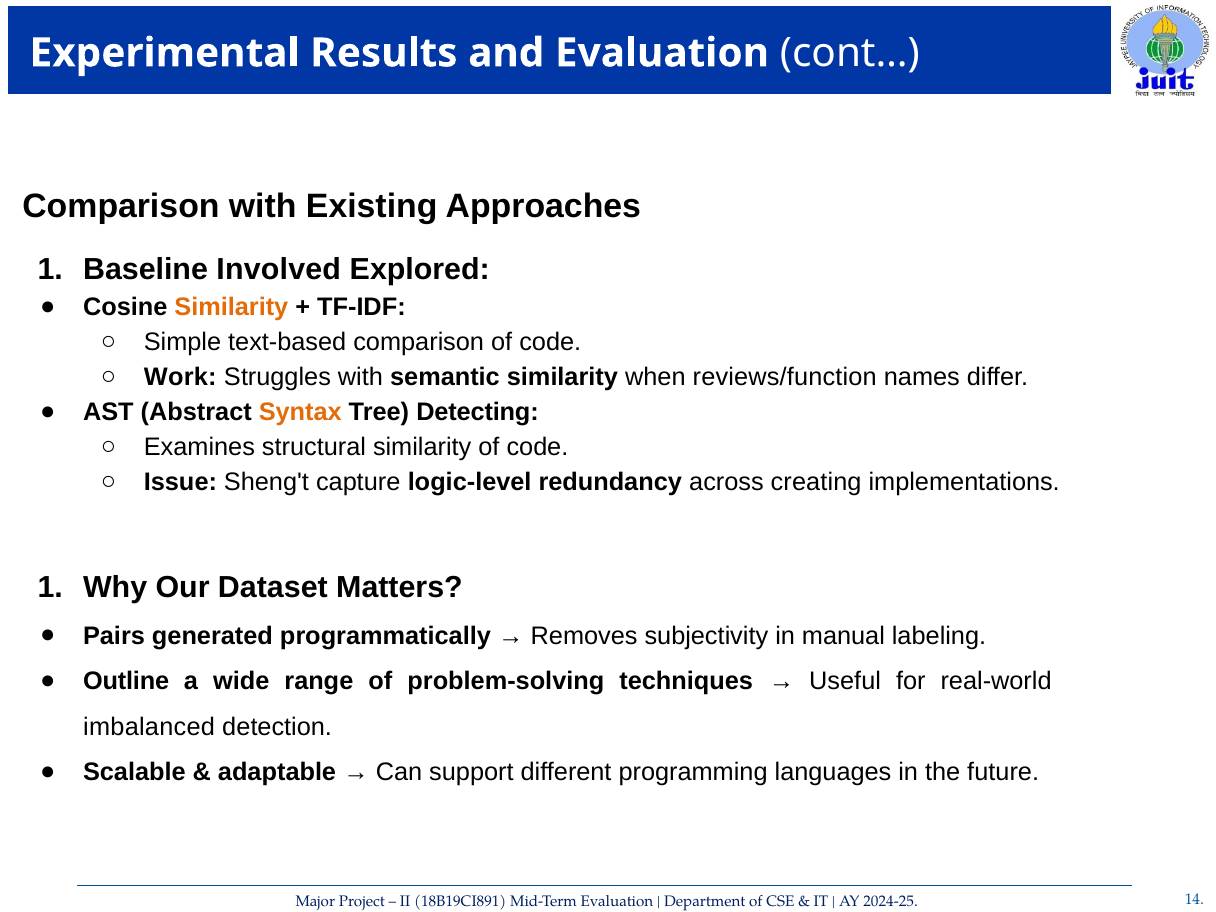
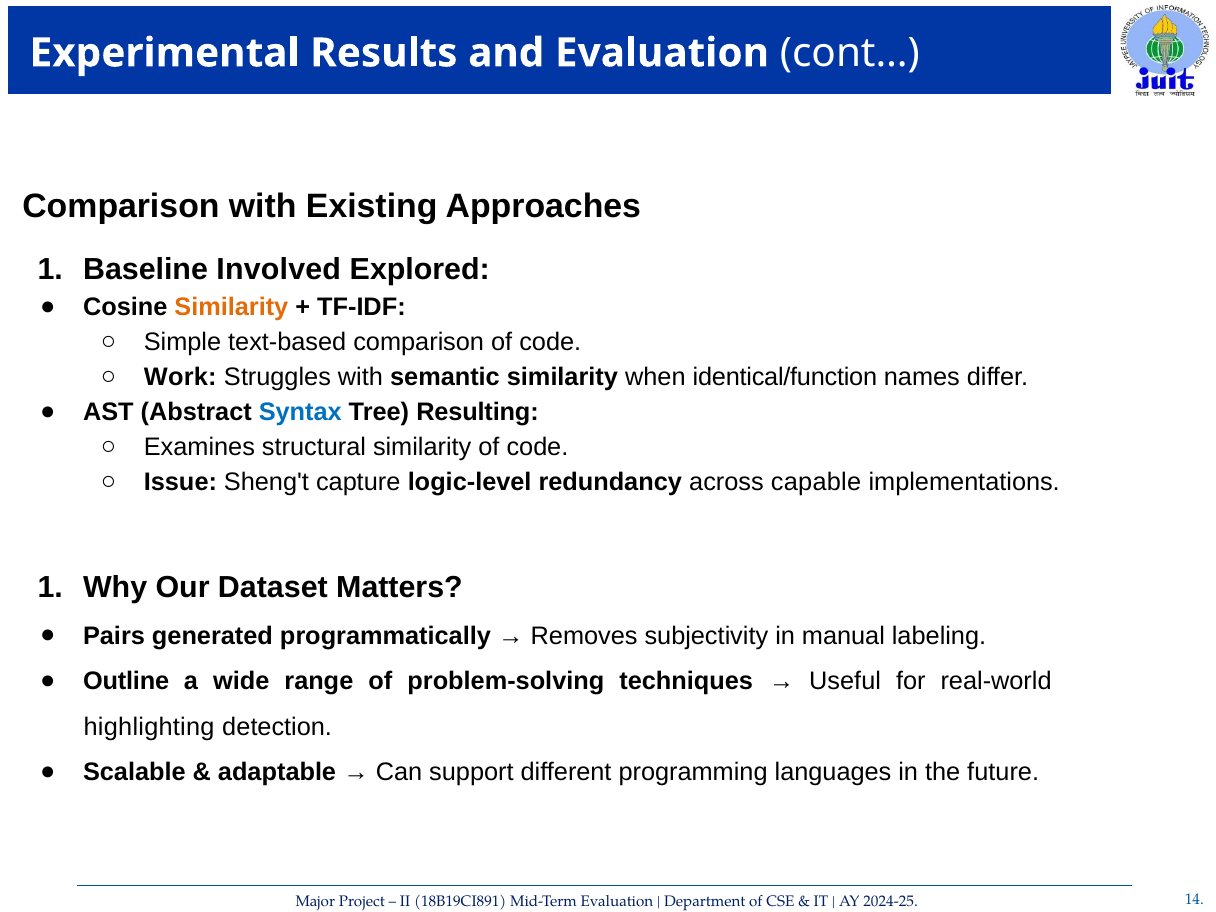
reviews/function: reviews/function -> identical/function (785, 377)
Syntax colour: orange -> blue (300, 412)
Detecting: Detecting -> Resulting (477, 412)
creating: creating -> capable (816, 482)
imbalanced: imbalanced -> highlighting (149, 727)
